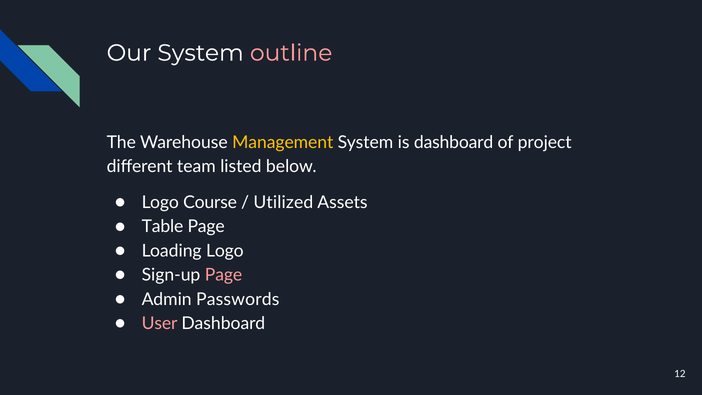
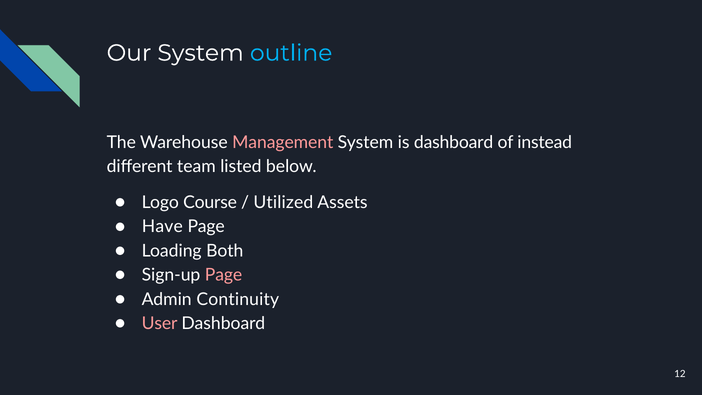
outline colour: pink -> light blue (291, 53)
Management colour: yellow -> pink (283, 142)
project: project -> instead (545, 142)
Table: Table -> Have (162, 227)
Loading Logo: Logo -> Both (225, 251)
Passwords: Passwords -> Continuity (238, 299)
